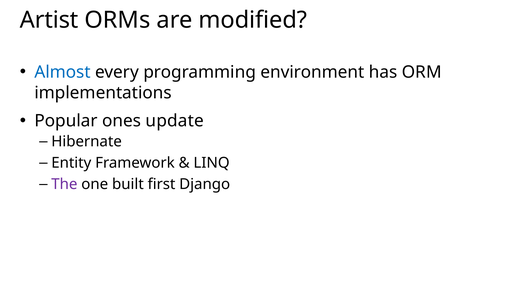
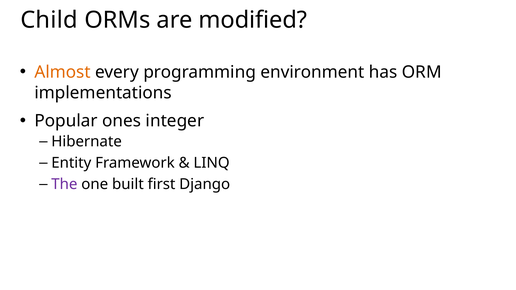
Artist: Artist -> Child (49, 20)
Almost colour: blue -> orange (63, 72)
update: update -> integer (175, 121)
